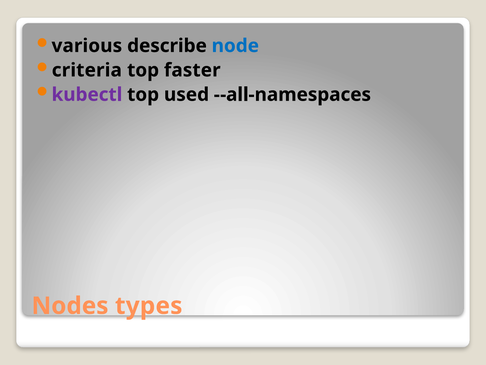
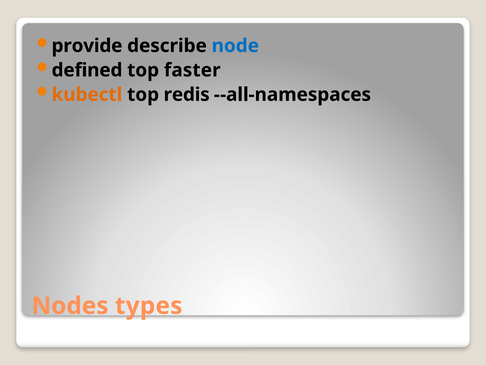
various: various -> provide (87, 46)
criteria: criteria -> defined (87, 70)
kubectl colour: purple -> orange (87, 94)
used: used -> redis (187, 94)
